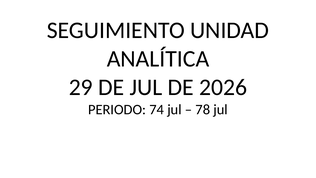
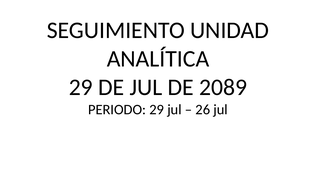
2026: 2026 -> 2089 (223, 87)
PERIODO 74: 74 -> 29 (157, 109)
78: 78 -> 26 (203, 109)
